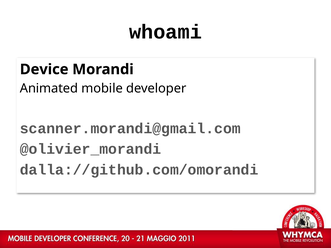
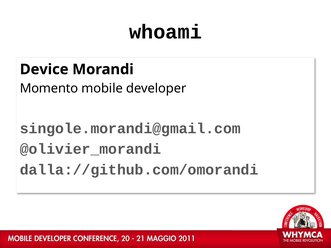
Animated: Animated -> Momento (49, 88)
scanner.morandi@gmail.com: scanner.morandi@gmail.com -> singole.morandi@gmail.com (130, 129)
